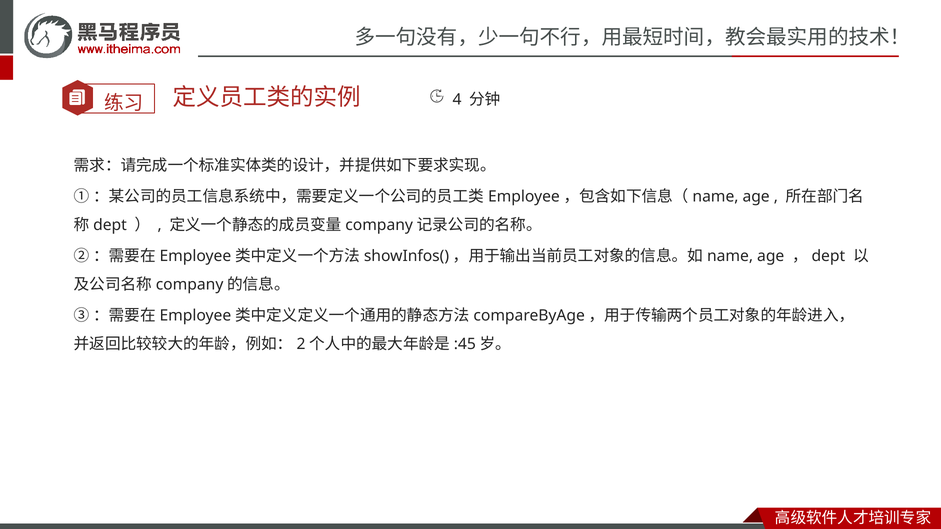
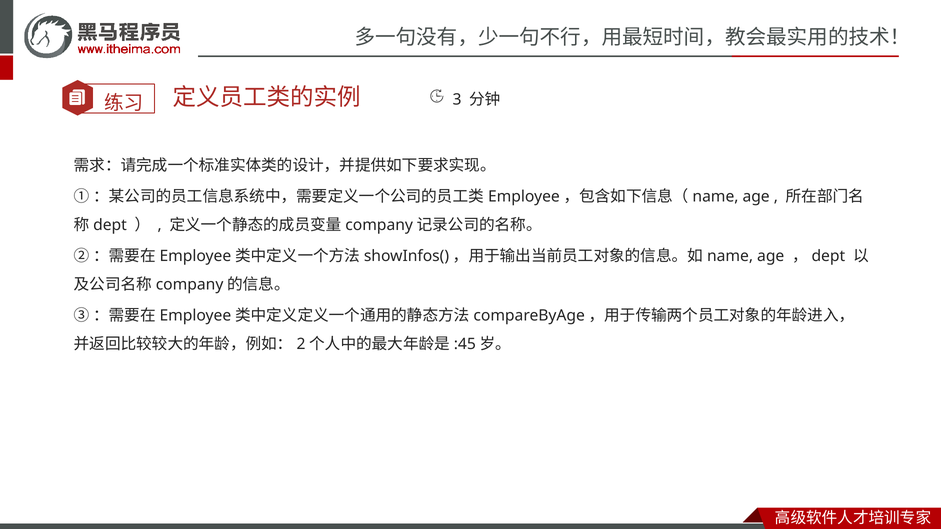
4: 4 -> 3 (457, 100)
